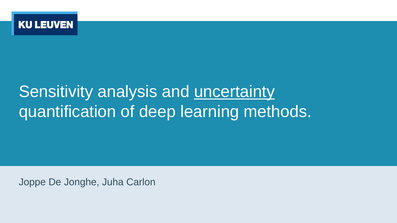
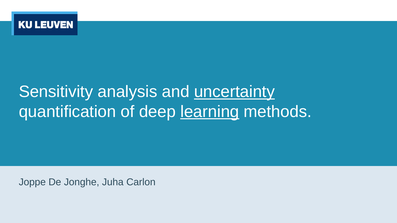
learning underline: none -> present (210, 112)
